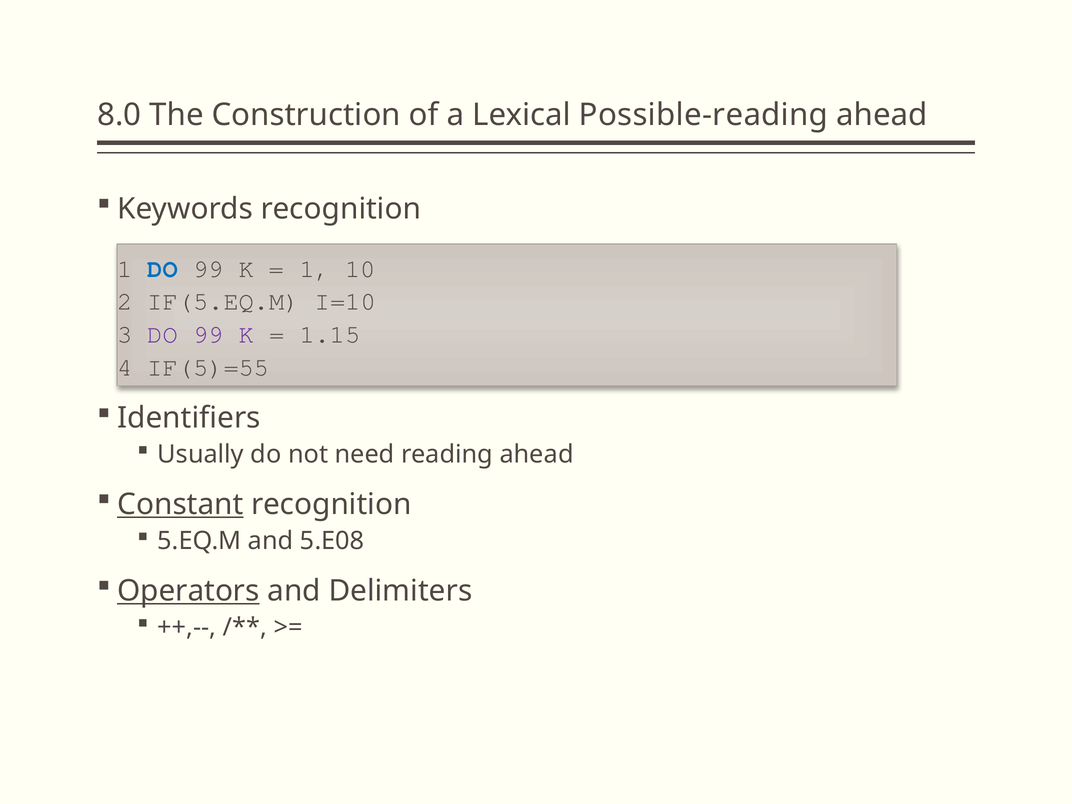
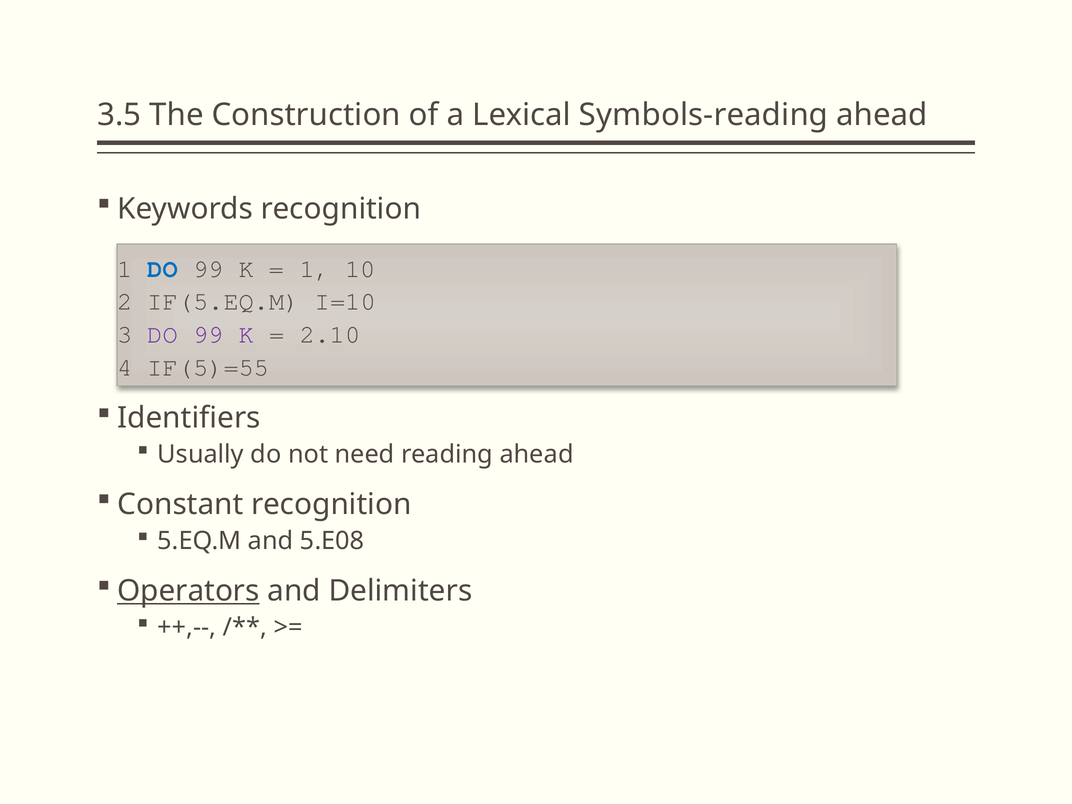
8.0: 8.0 -> 3.5 (119, 115)
Possible-reading: Possible-reading -> Symbols-reading (704, 115)
1.15: 1.15 -> 2.10 (330, 334)
Constant underline: present -> none (180, 504)
